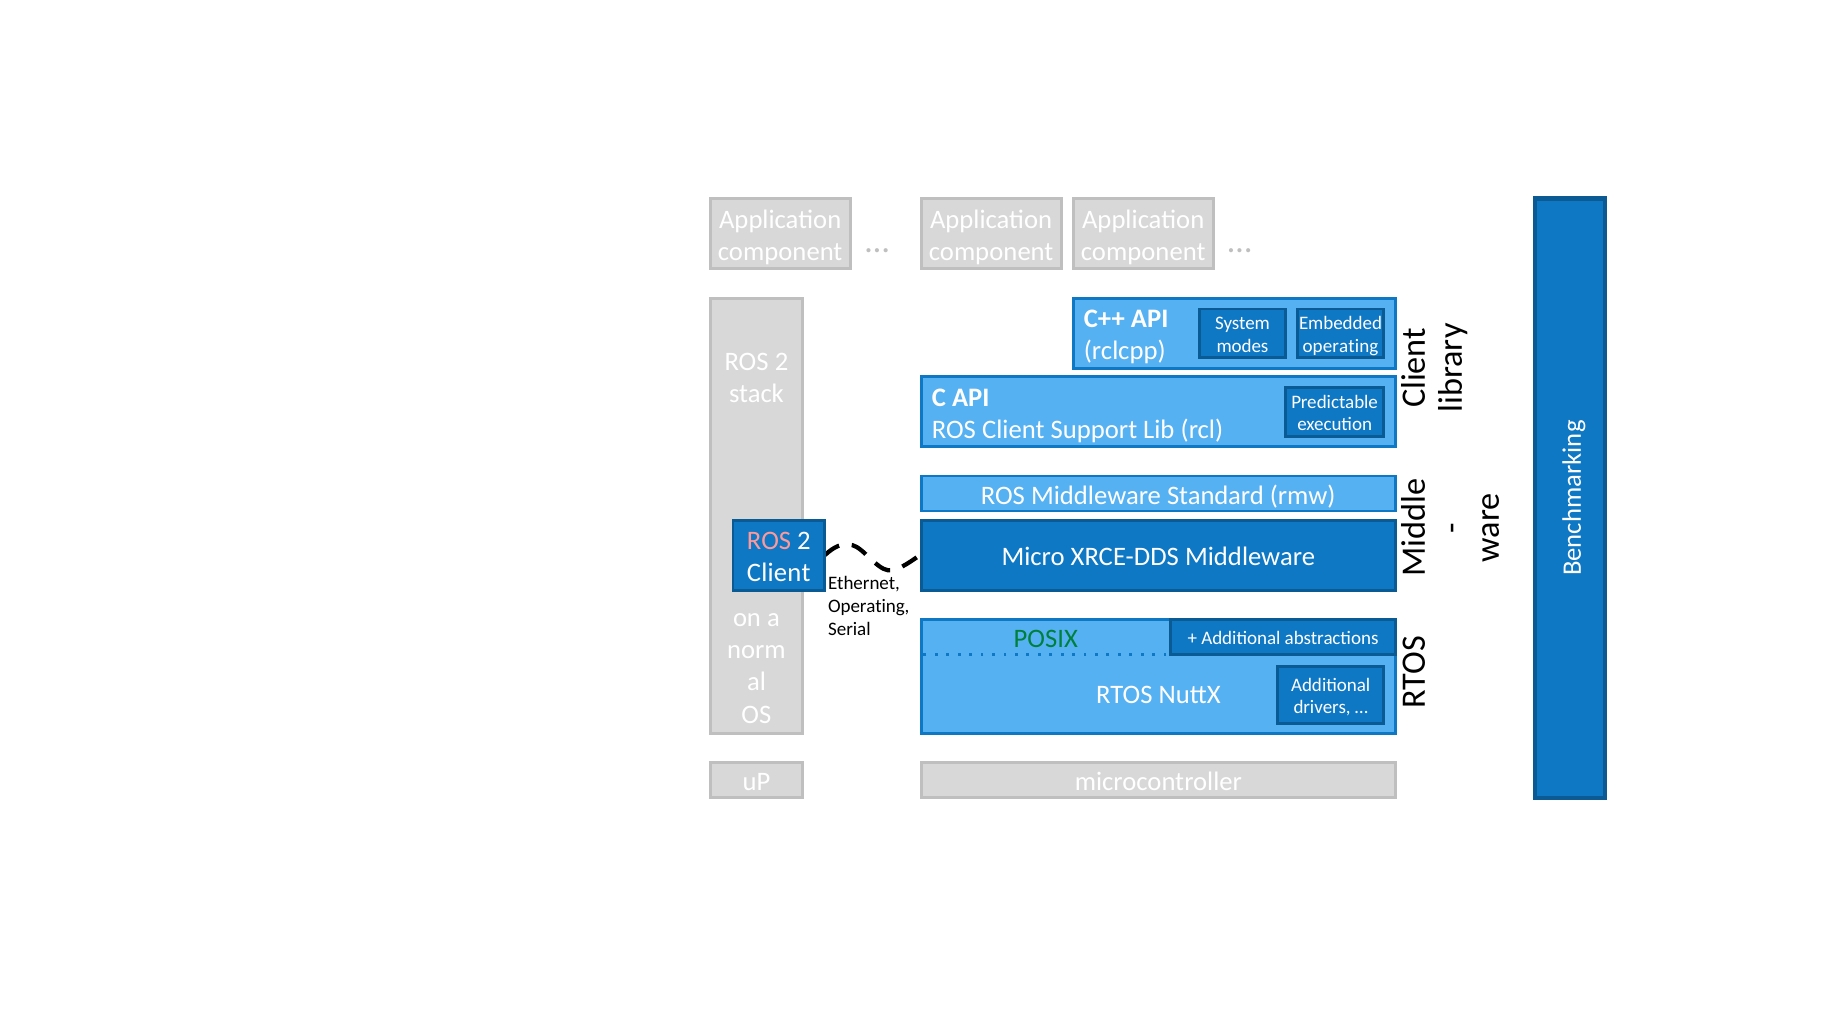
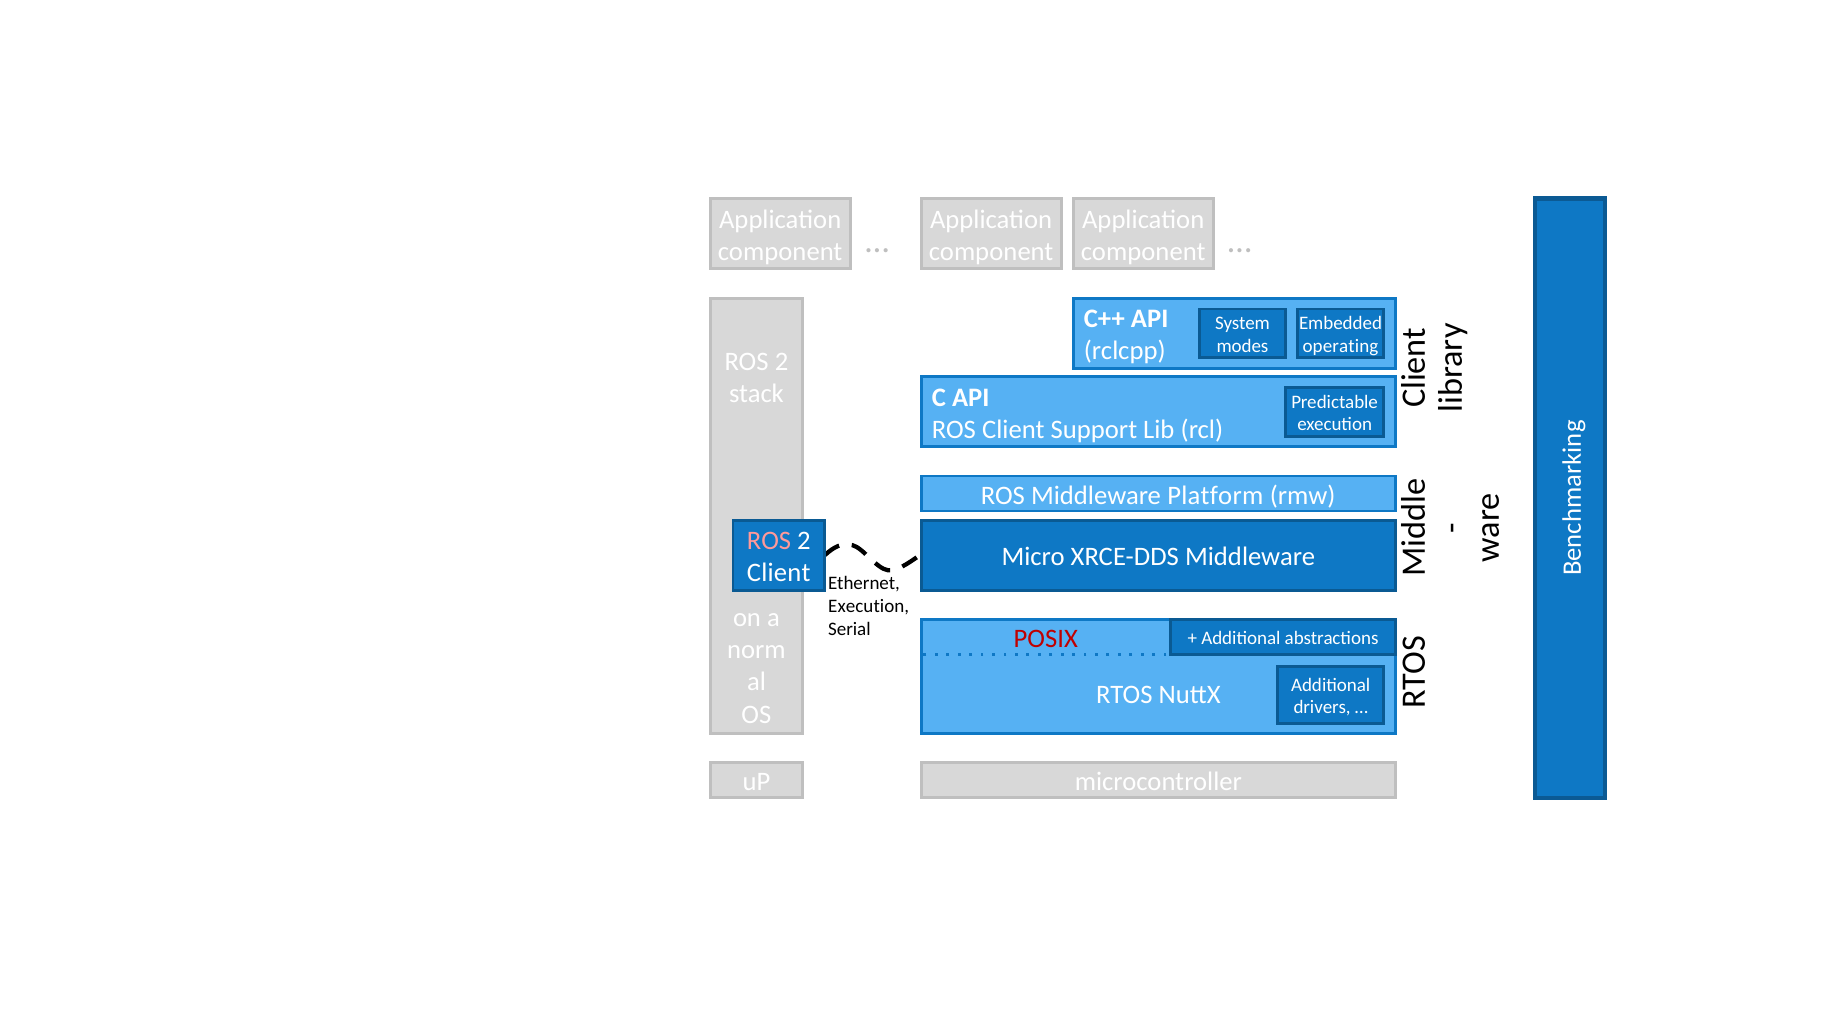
Standard: Standard -> Platform (1215, 495)
Operating: Operating -> Execution (869, 606)
POSIX colour: green -> red (1046, 639)
